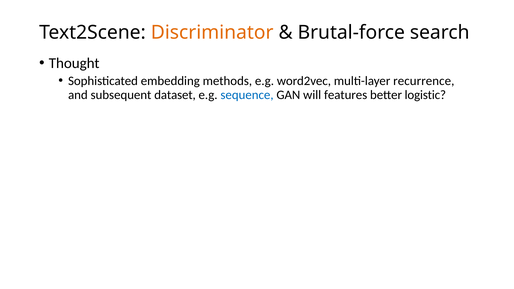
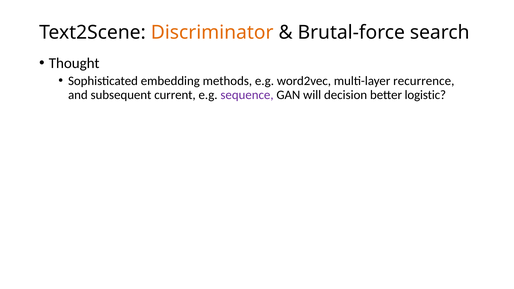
dataset: dataset -> current (175, 95)
sequence colour: blue -> purple (247, 95)
features: features -> decision (346, 95)
